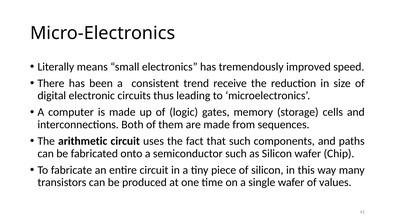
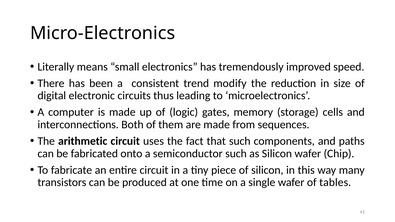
receive: receive -> modify (230, 83)
values: values -> tables (335, 183)
